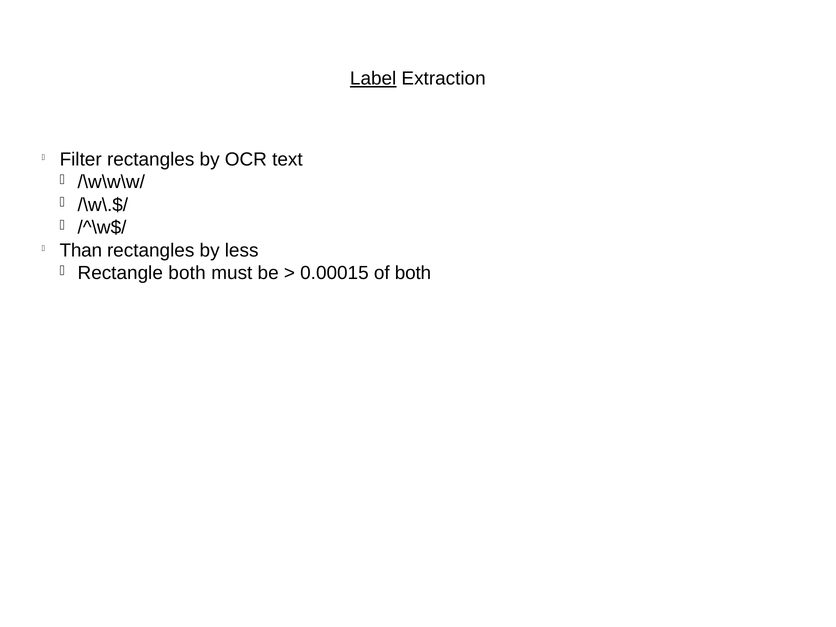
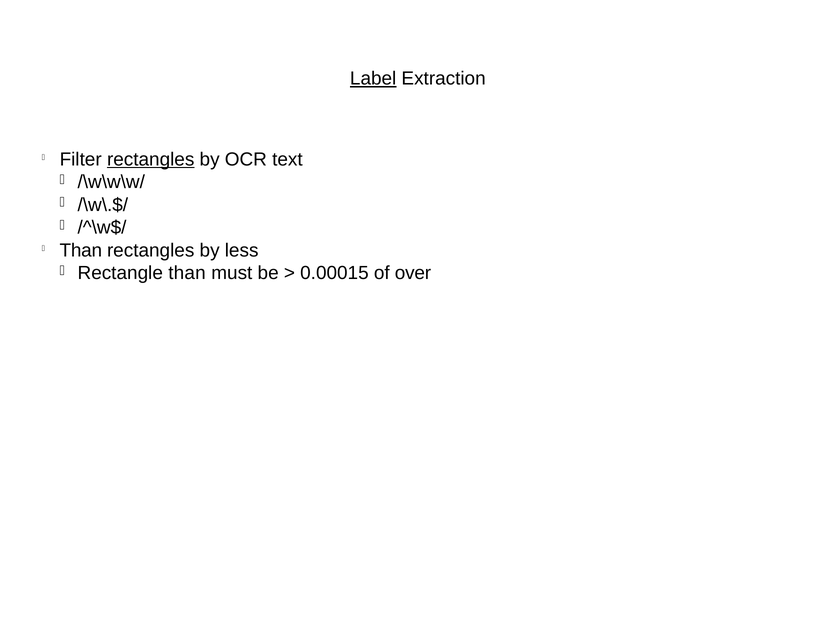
rectangles underline: none -> present (151, 159)
Rectangle both: both -> than (187, 273)
of both: both -> over (413, 273)
